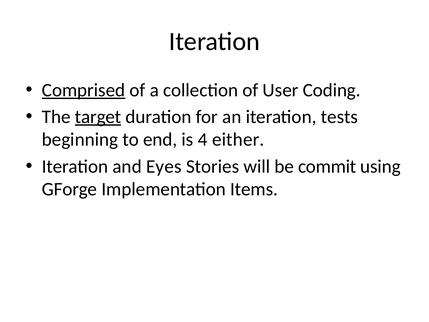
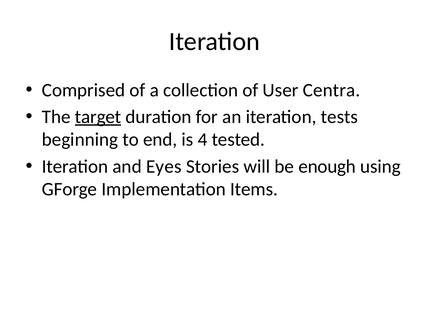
Comprised underline: present -> none (84, 90)
Coding: Coding -> Centra (332, 90)
either: either -> tested (238, 140)
commit: commit -> enough (327, 166)
